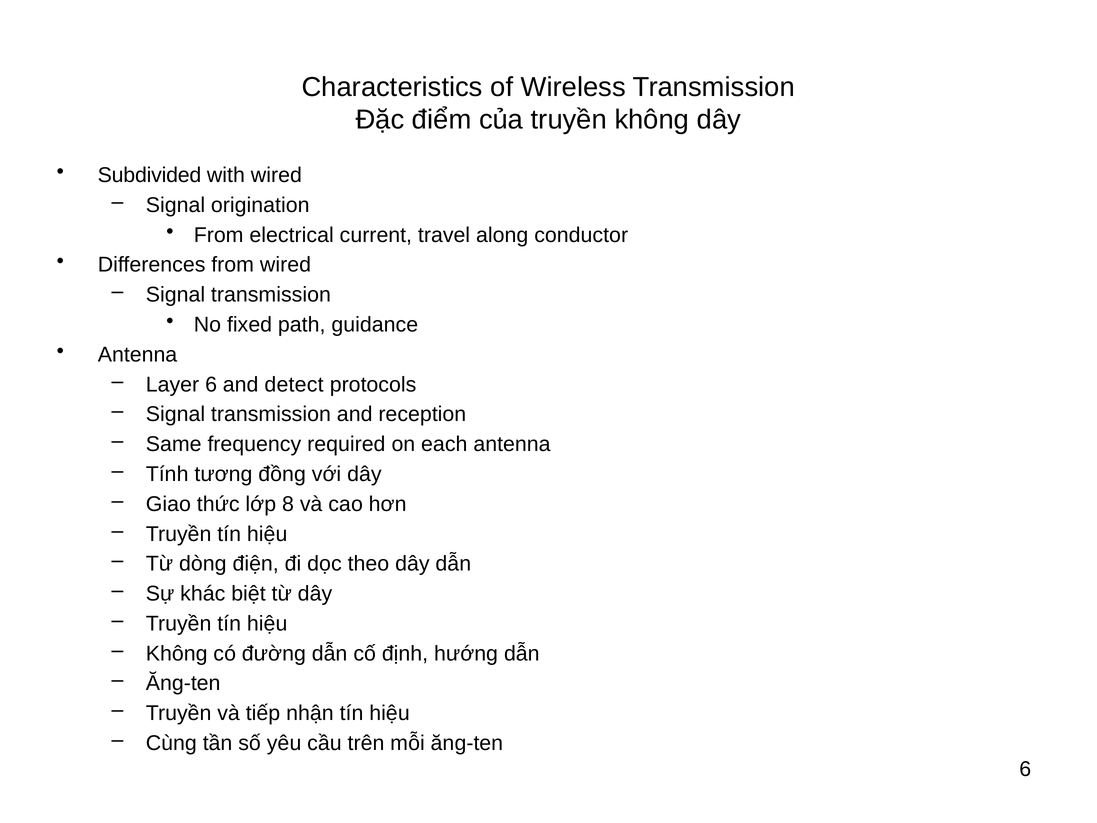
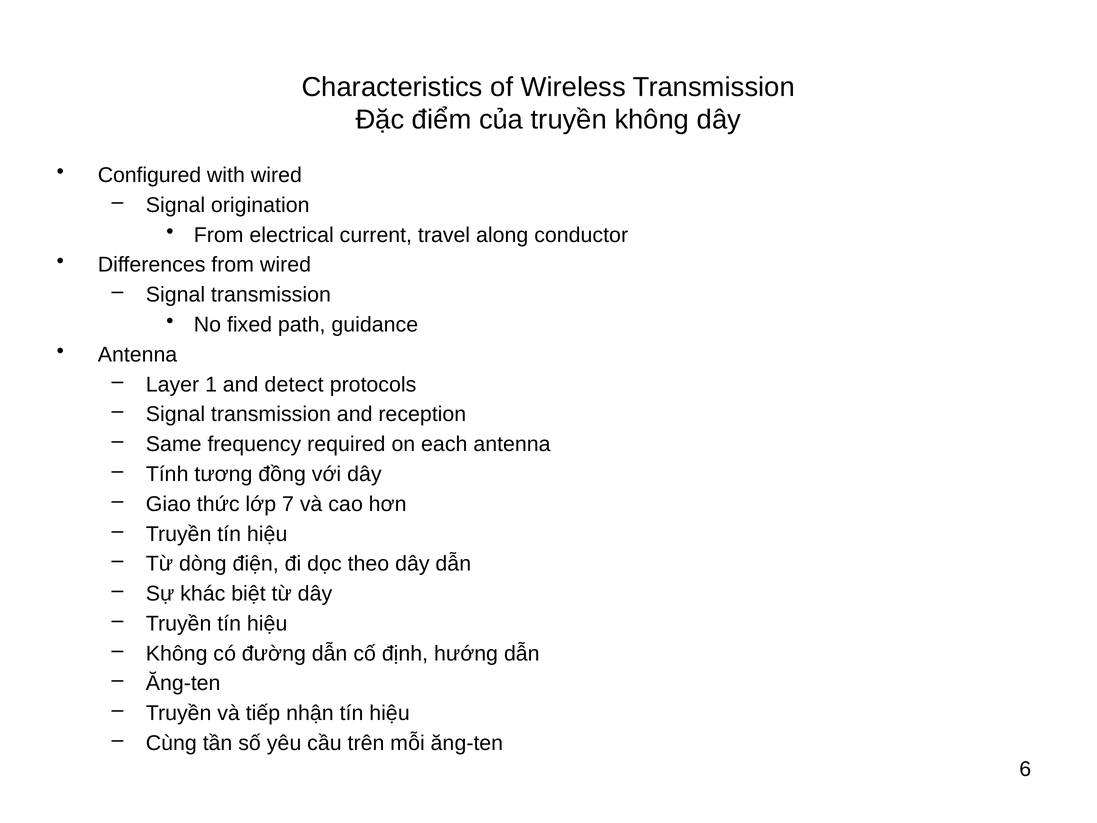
Subdivided: Subdivided -> Configured (149, 175)
Layer 6: 6 -> 1 (211, 384)
8: 8 -> 7 (288, 504)
